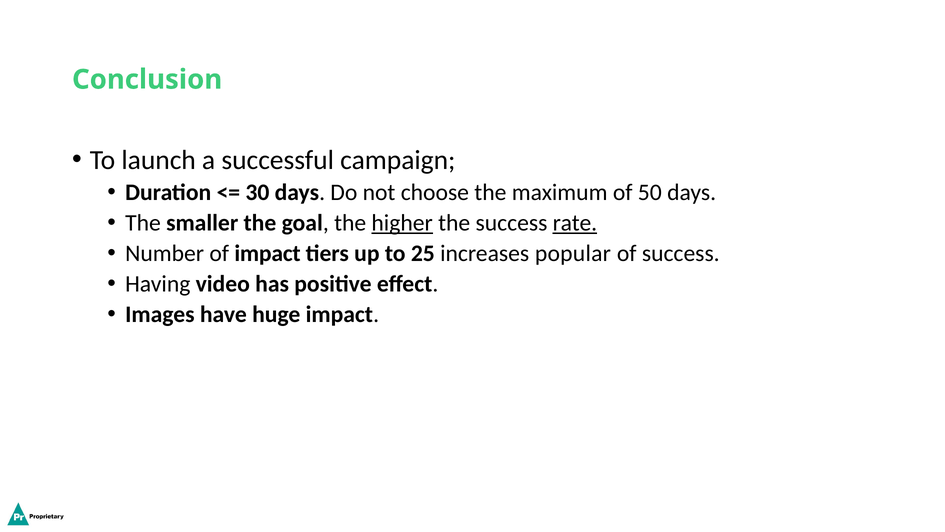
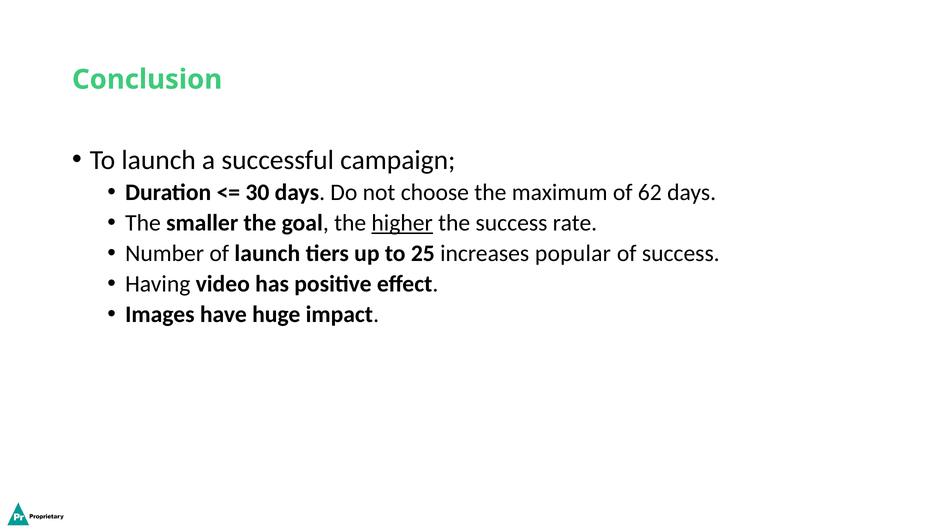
50: 50 -> 62 (650, 192)
rate underline: present -> none (575, 223)
of impact: impact -> launch (267, 253)
